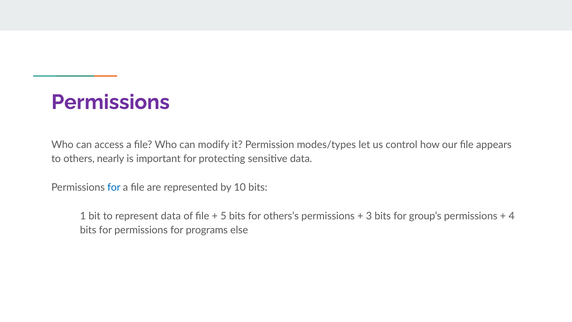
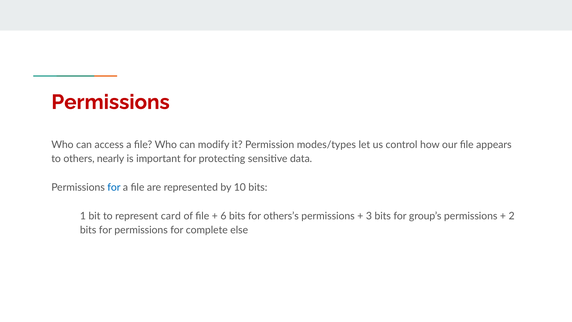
Permissions colour: purple -> red (111, 102)
represent data: data -> card (171, 216)
5: 5 -> 6 (223, 216)
4: 4 -> 2 (512, 216)
programs: programs -> complete (207, 230)
